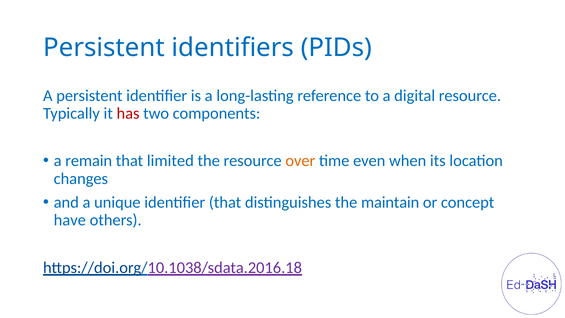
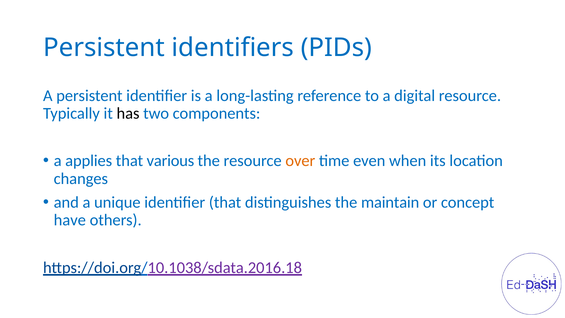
has colour: red -> black (128, 113)
remain: remain -> applies (89, 161)
limited: limited -> various (170, 161)
